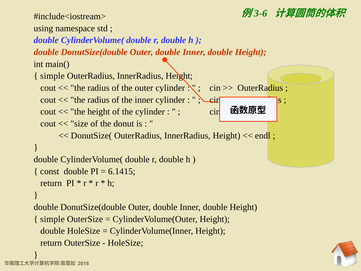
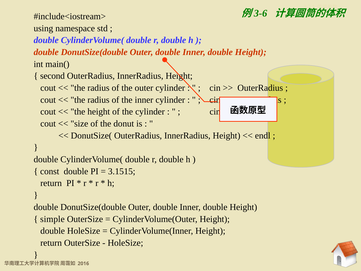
simple: simple -> second (52, 76)
6.1415: 6.1415 -> 3.1515 (122, 171)
